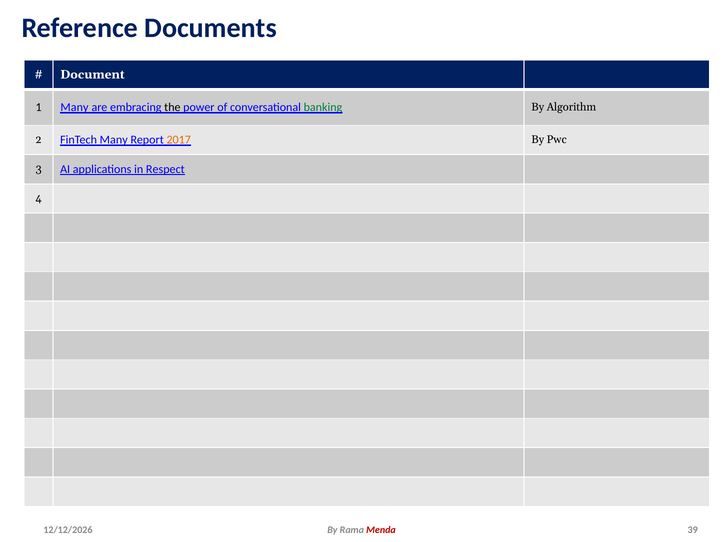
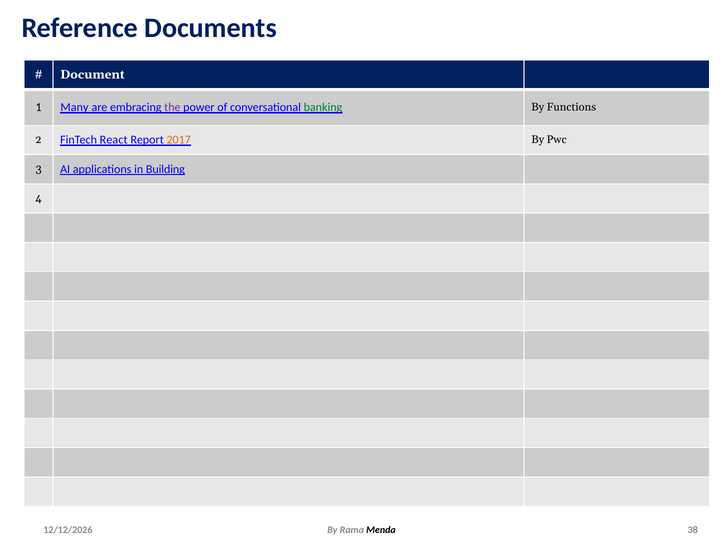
the colour: black -> purple (172, 108)
Algorithm: Algorithm -> Functions (571, 107)
FinTech Many: Many -> React (114, 140)
Respect: Respect -> Building (165, 169)
Menda colour: red -> black (381, 530)
39: 39 -> 38 (693, 530)
